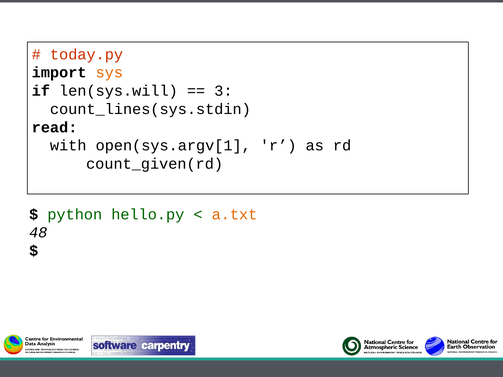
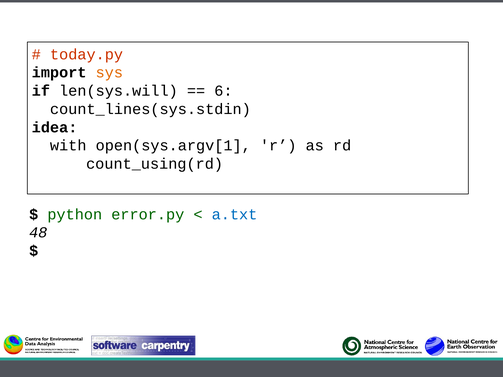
3: 3 -> 6 (223, 91)
read: read -> idea (55, 127)
count_given(rd: count_given(rd -> count_using(rd (155, 164)
hello.py: hello.py -> error.py (148, 214)
a.txt colour: orange -> blue (235, 214)
